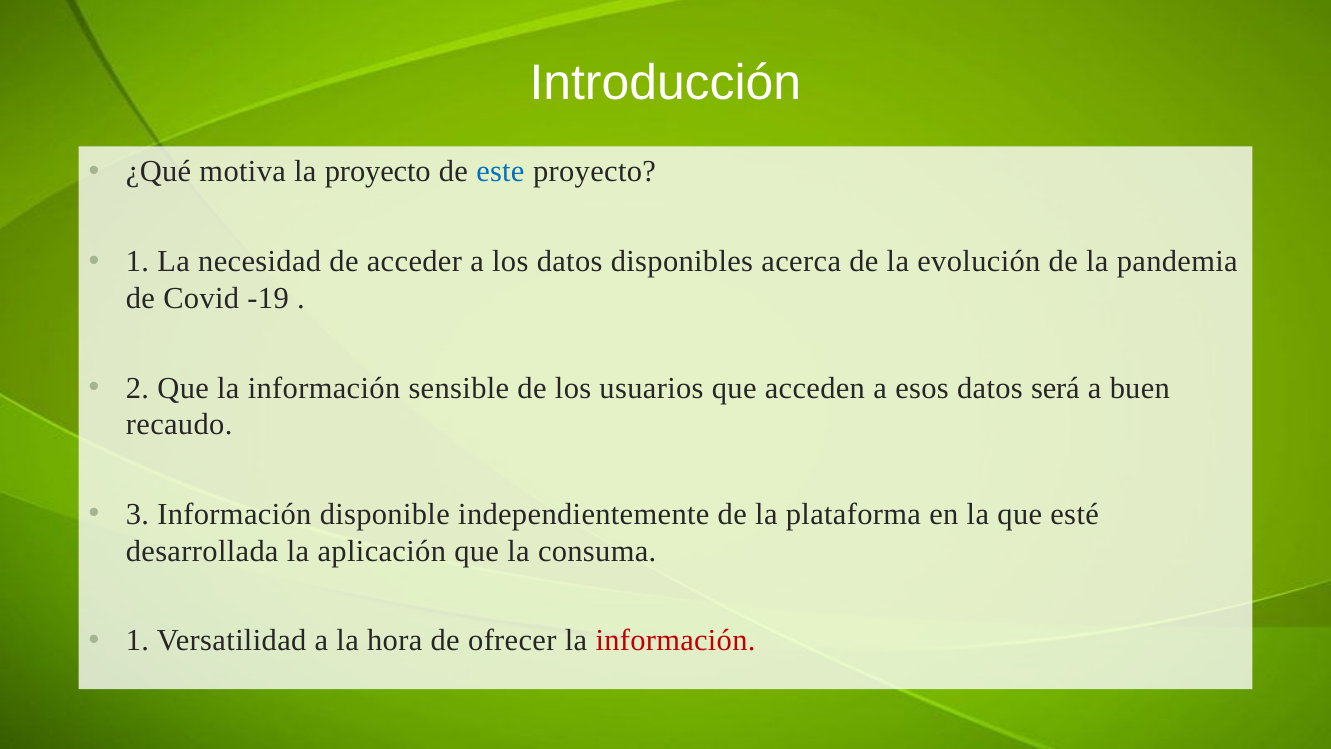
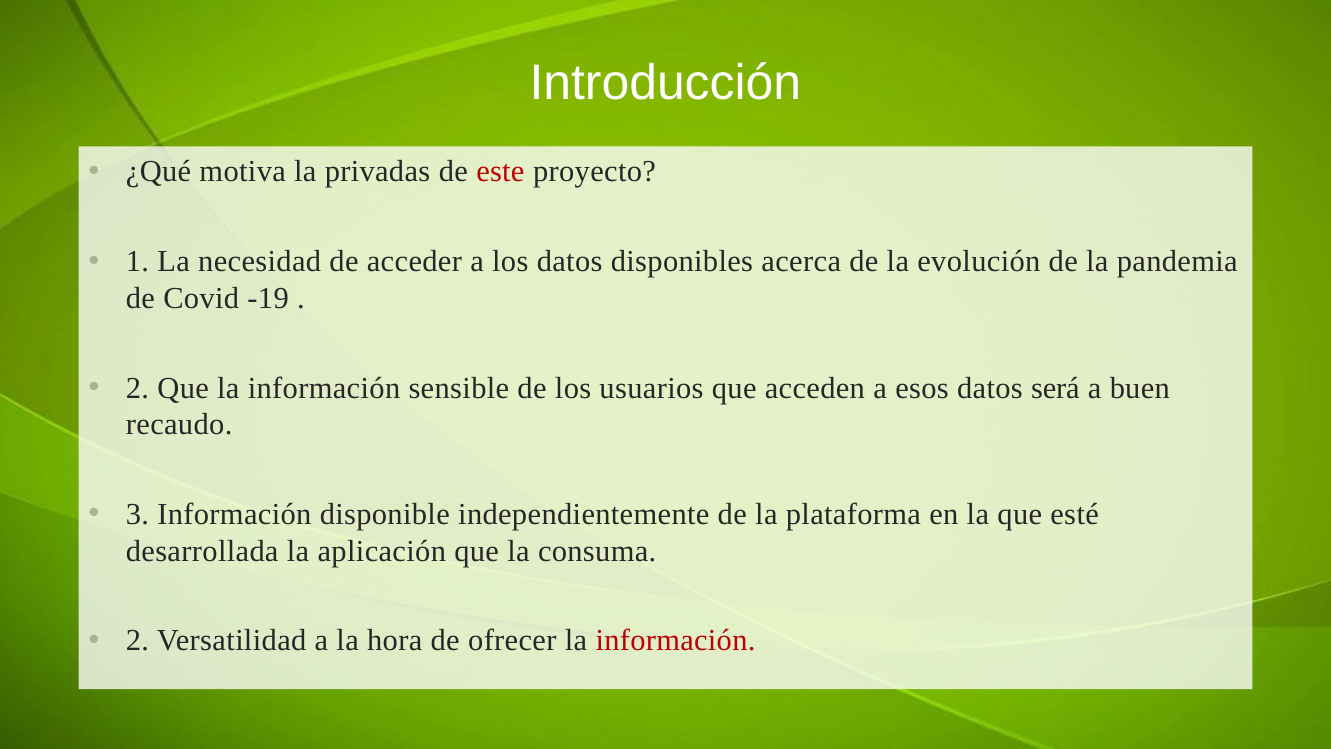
la proyecto: proyecto -> privadas (378, 172)
este colour: blue -> red (500, 172)
1: 1 -> 2 (137, 641)
